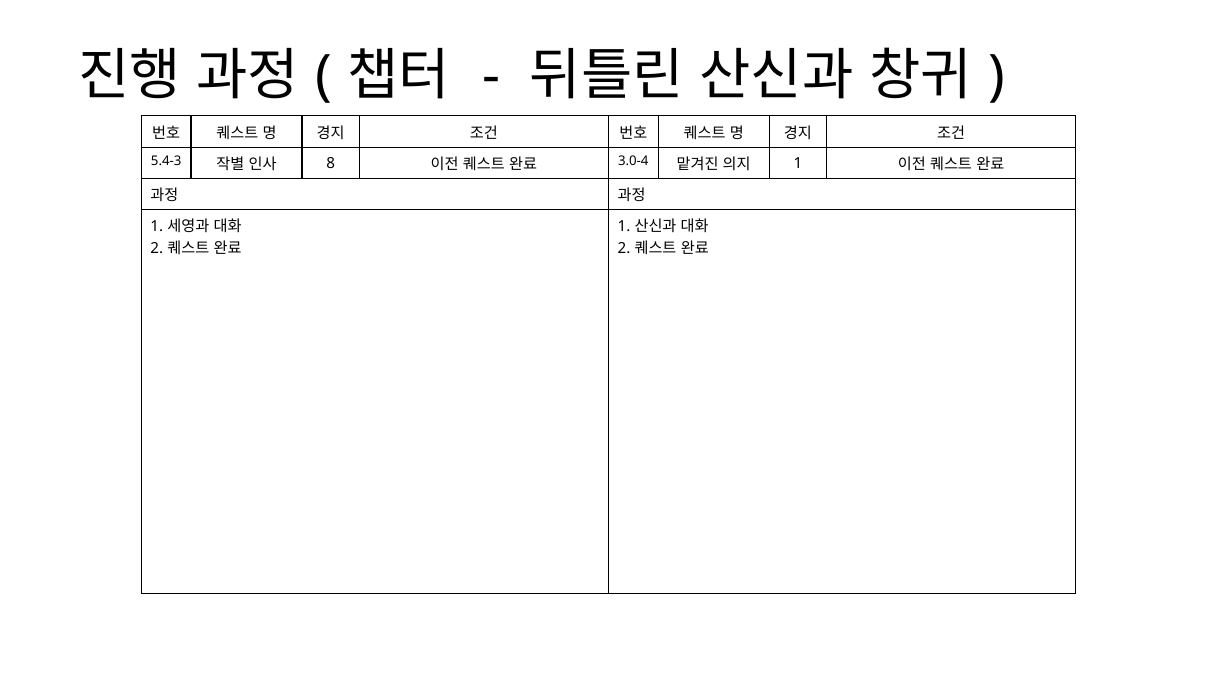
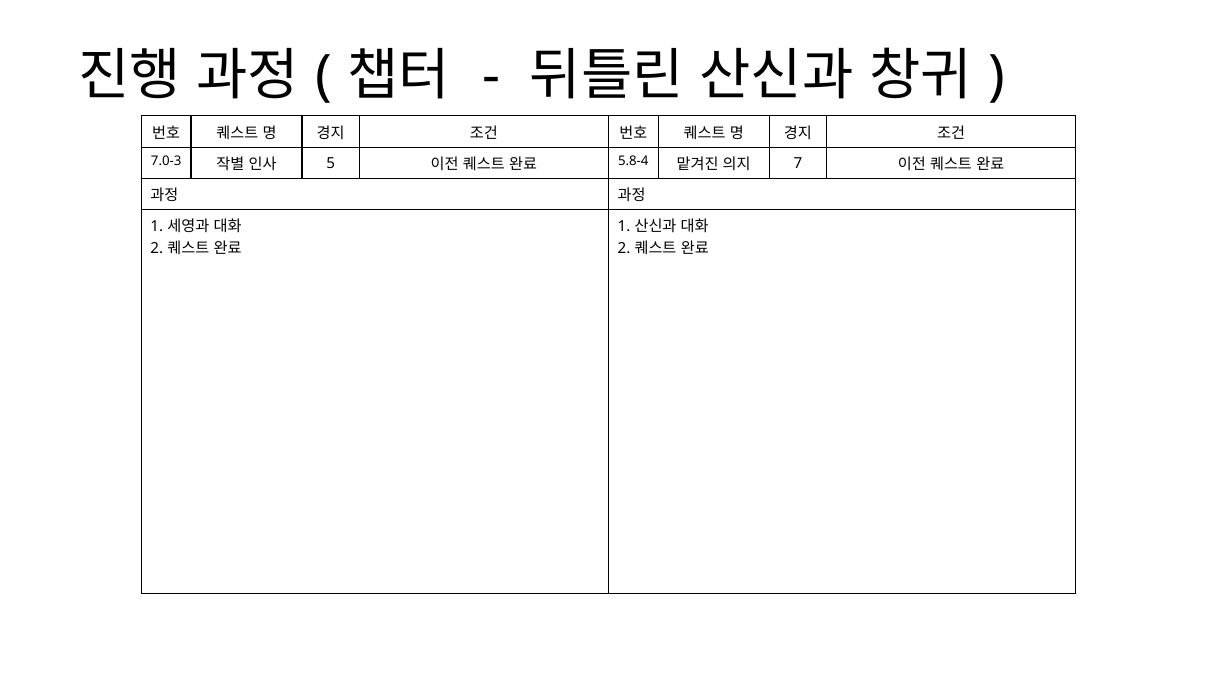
5.4-3: 5.4-3 -> 7.0-3 (166, 161)
8: 8 -> 5 (331, 163)
3.0-4: 3.0-4 -> 5.8-4 (633, 161)
1: 1 -> 7 (798, 163)
